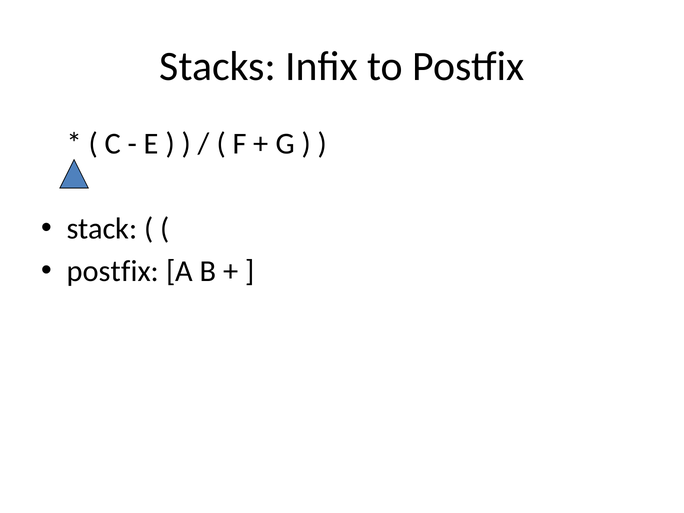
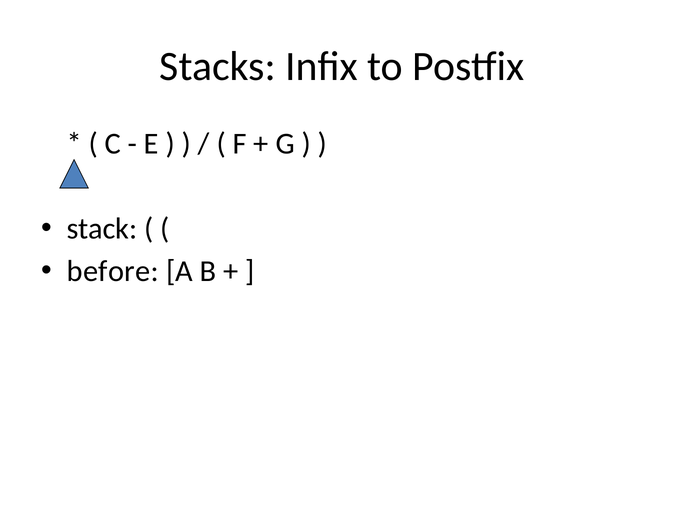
postfix: postfix -> before (113, 271)
